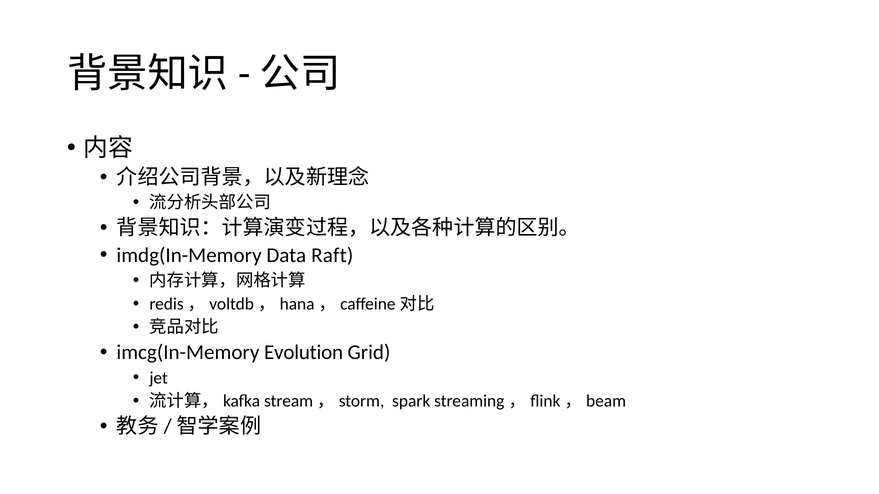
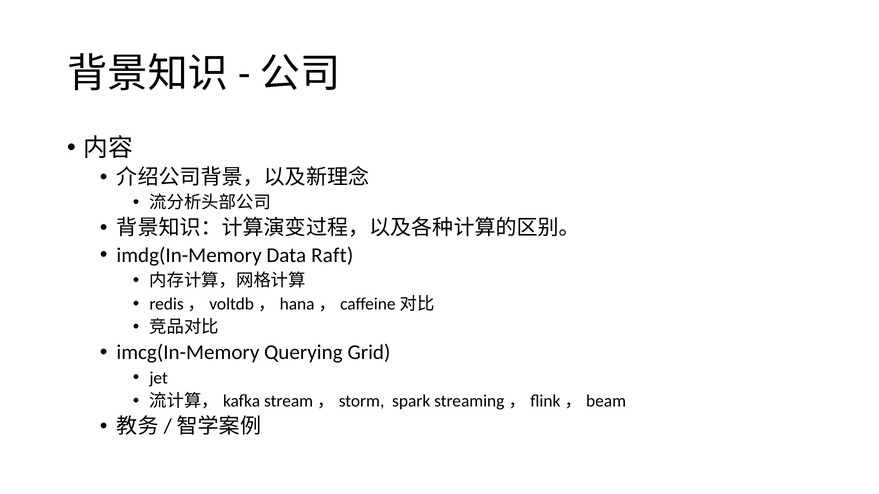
Evolution: Evolution -> Querying (303, 353)
